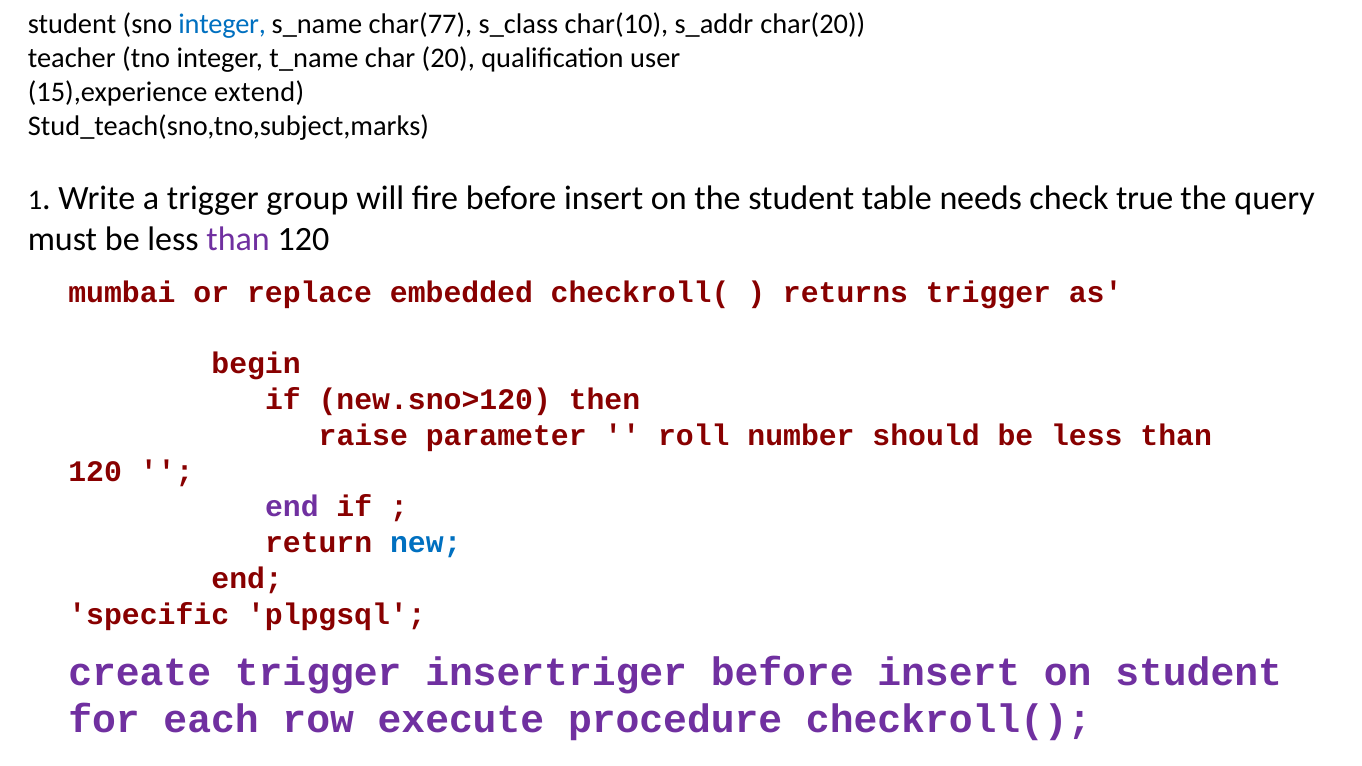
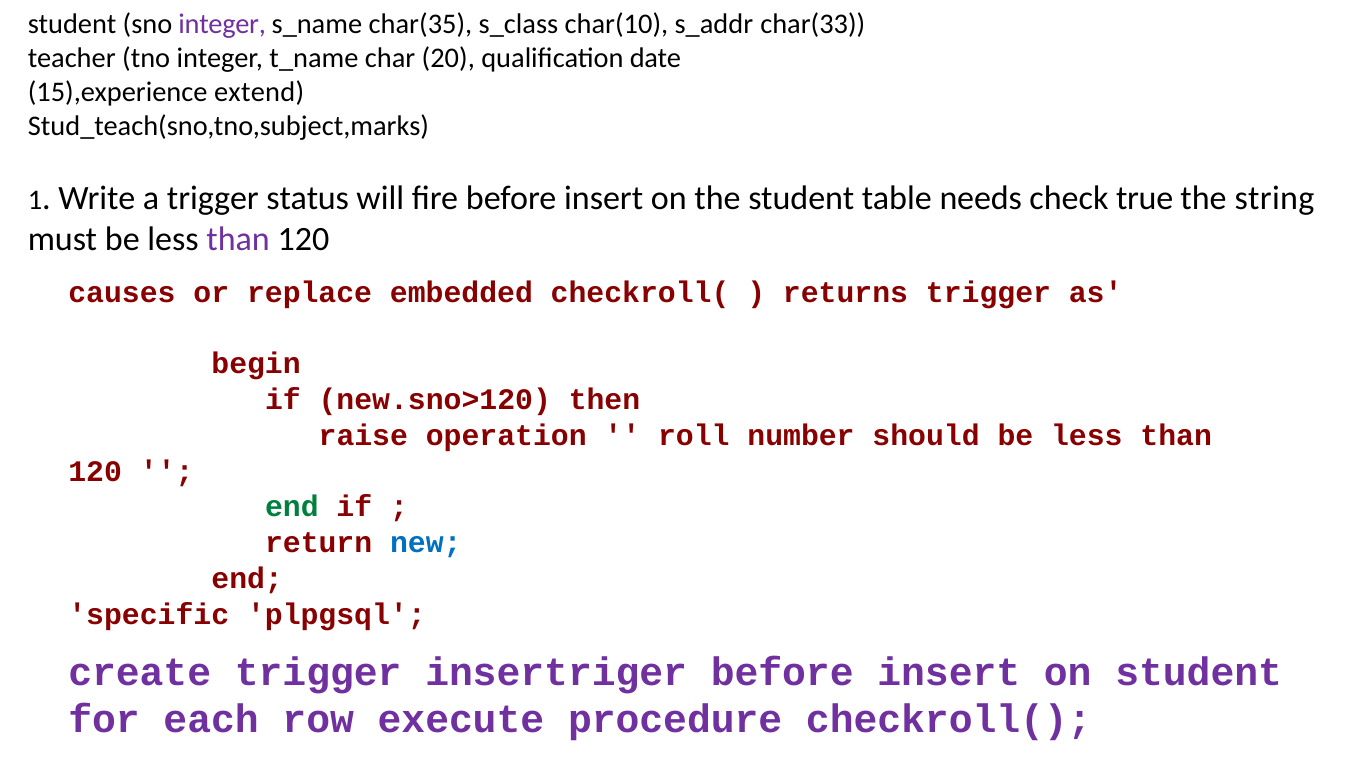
integer colour: blue -> purple (222, 24)
char(77: char(77 -> char(35 (420, 24)
char(20: char(20 -> char(33 (813, 24)
user: user -> date (655, 58)
group: group -> status (308, 198)
query: query -> string (1275, 198)
mumbai: mumbai -> causes (122, 293)
parameter: parameter -> operation (506, 436)
end colour: purple -> green (292, 507)
